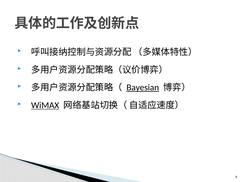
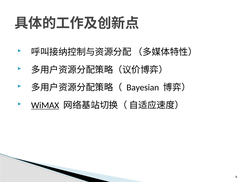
Bayesian underline: present -> none (143, 88)
